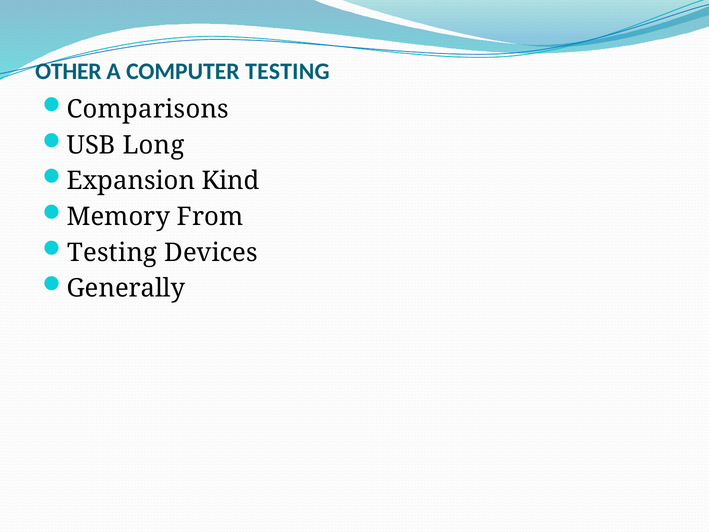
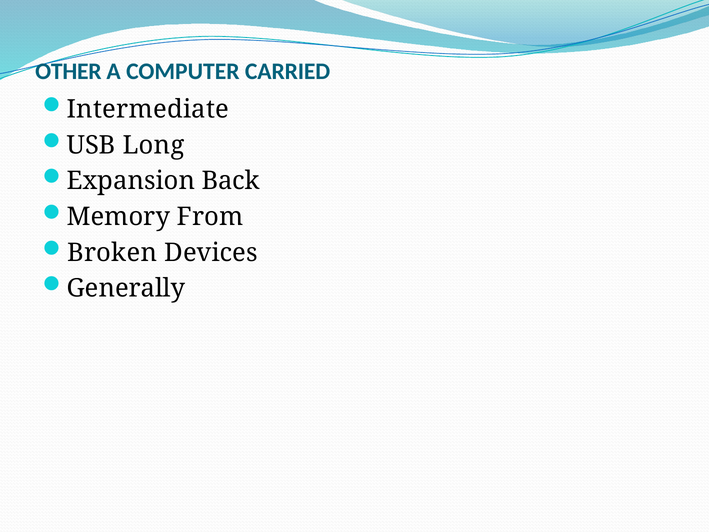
COMPUTER TESTING: TESTING -> CARRIED (288, 72)
Comparisons: Comparisons -> Intermediate (148, 109)
Kind: Kind -> Back (231, 181)
Testing: Testing -> Broken (112, 253)
